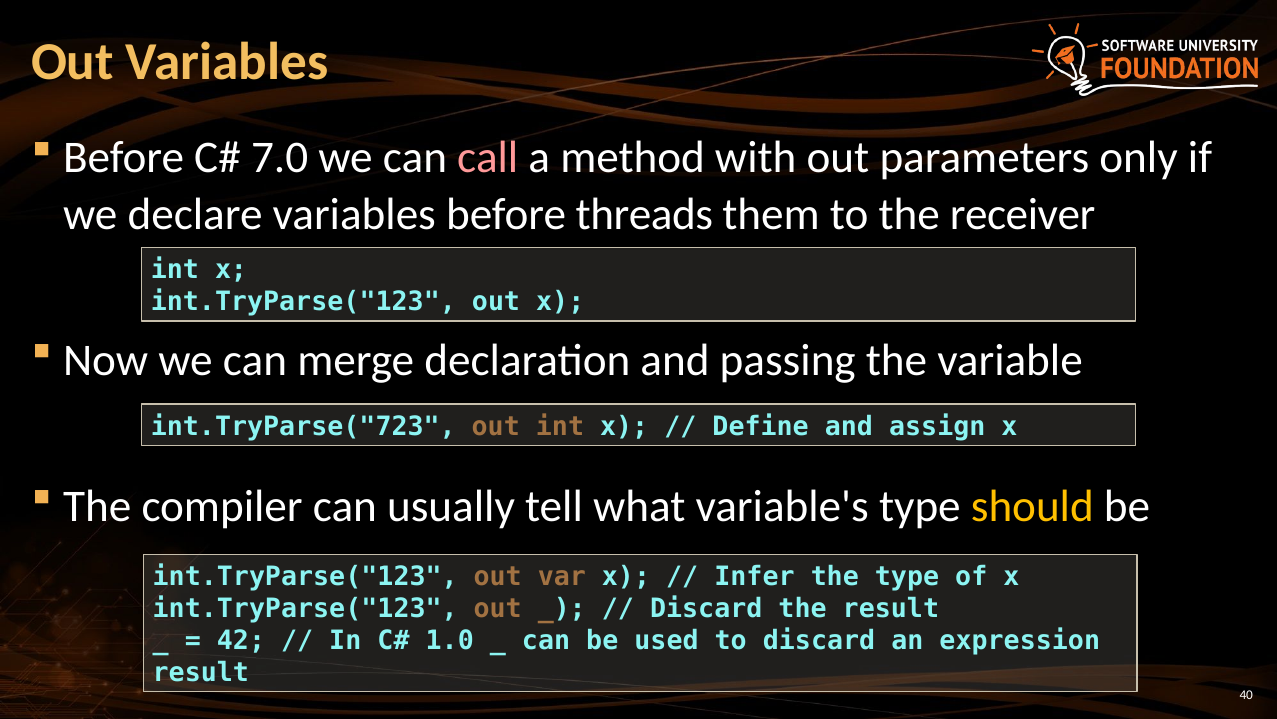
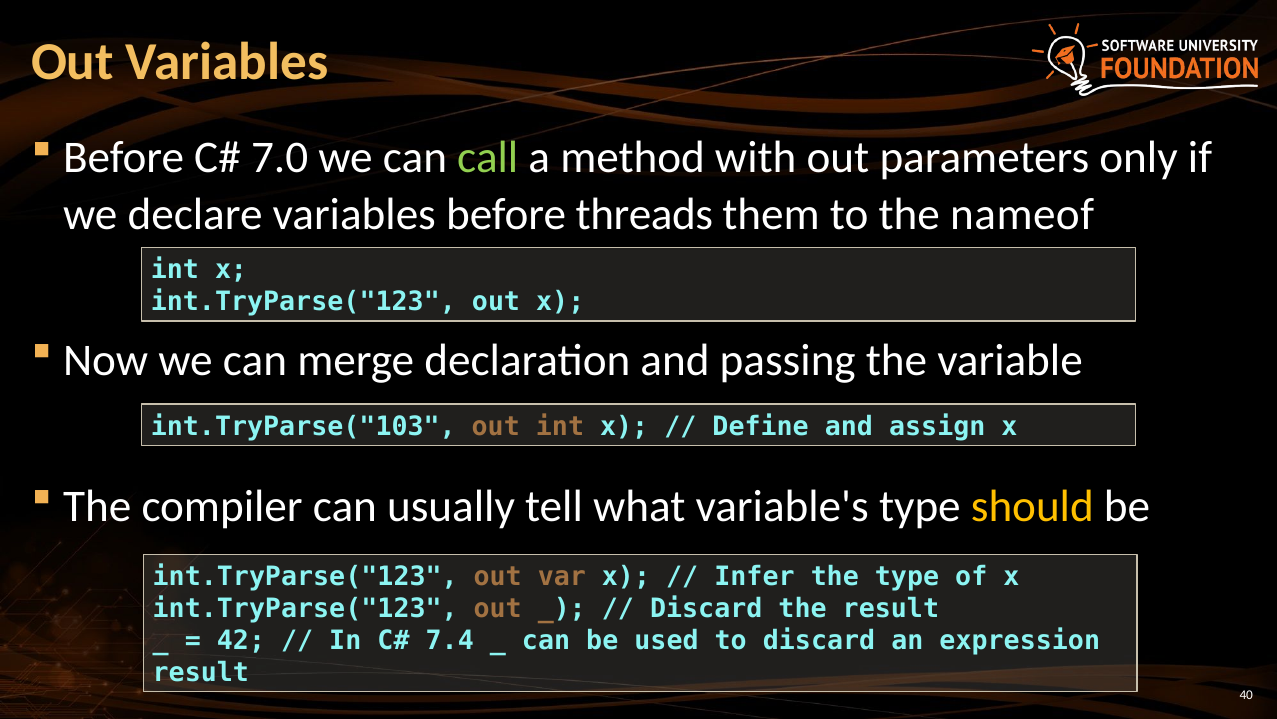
call colour: pink -> light green (488, 157)
receiver: receiver -> nameof (1022, 214)
int.TryParse("723: int.TryParse("723 -> int.TryParse("103 (303, 426)
1.0: 1.0 -> 7.4 (450, 640)
